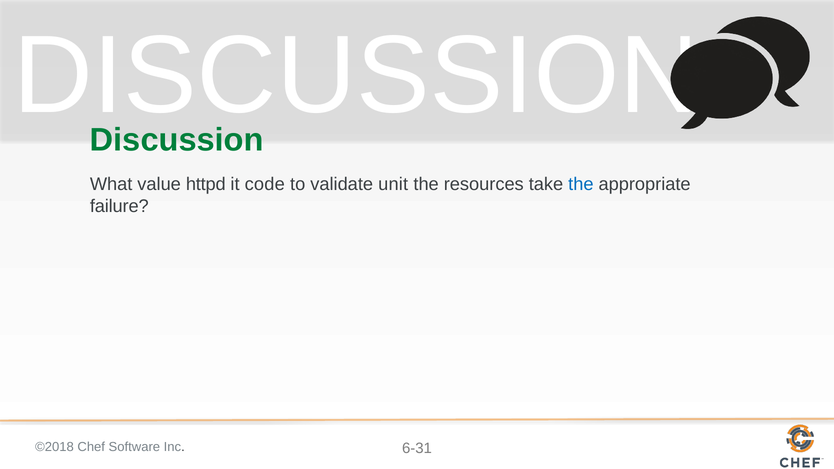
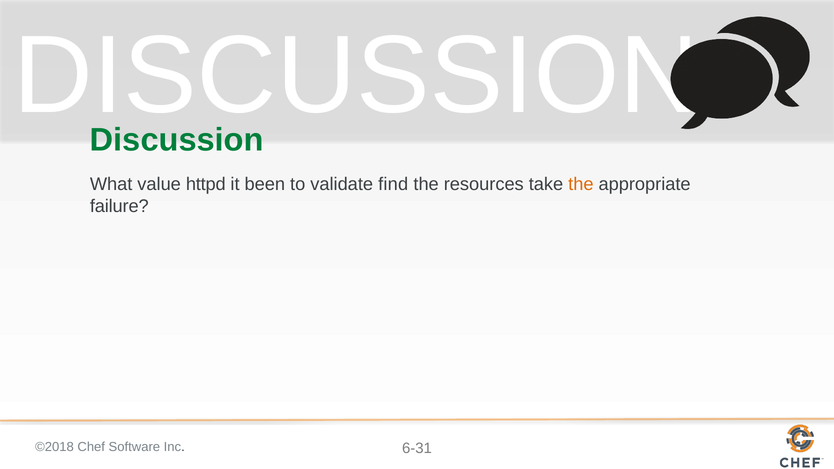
code: code -> been (265, 184)
unit: unit -> find (393, 184)
the colour: blue -> orange (581, 184)
